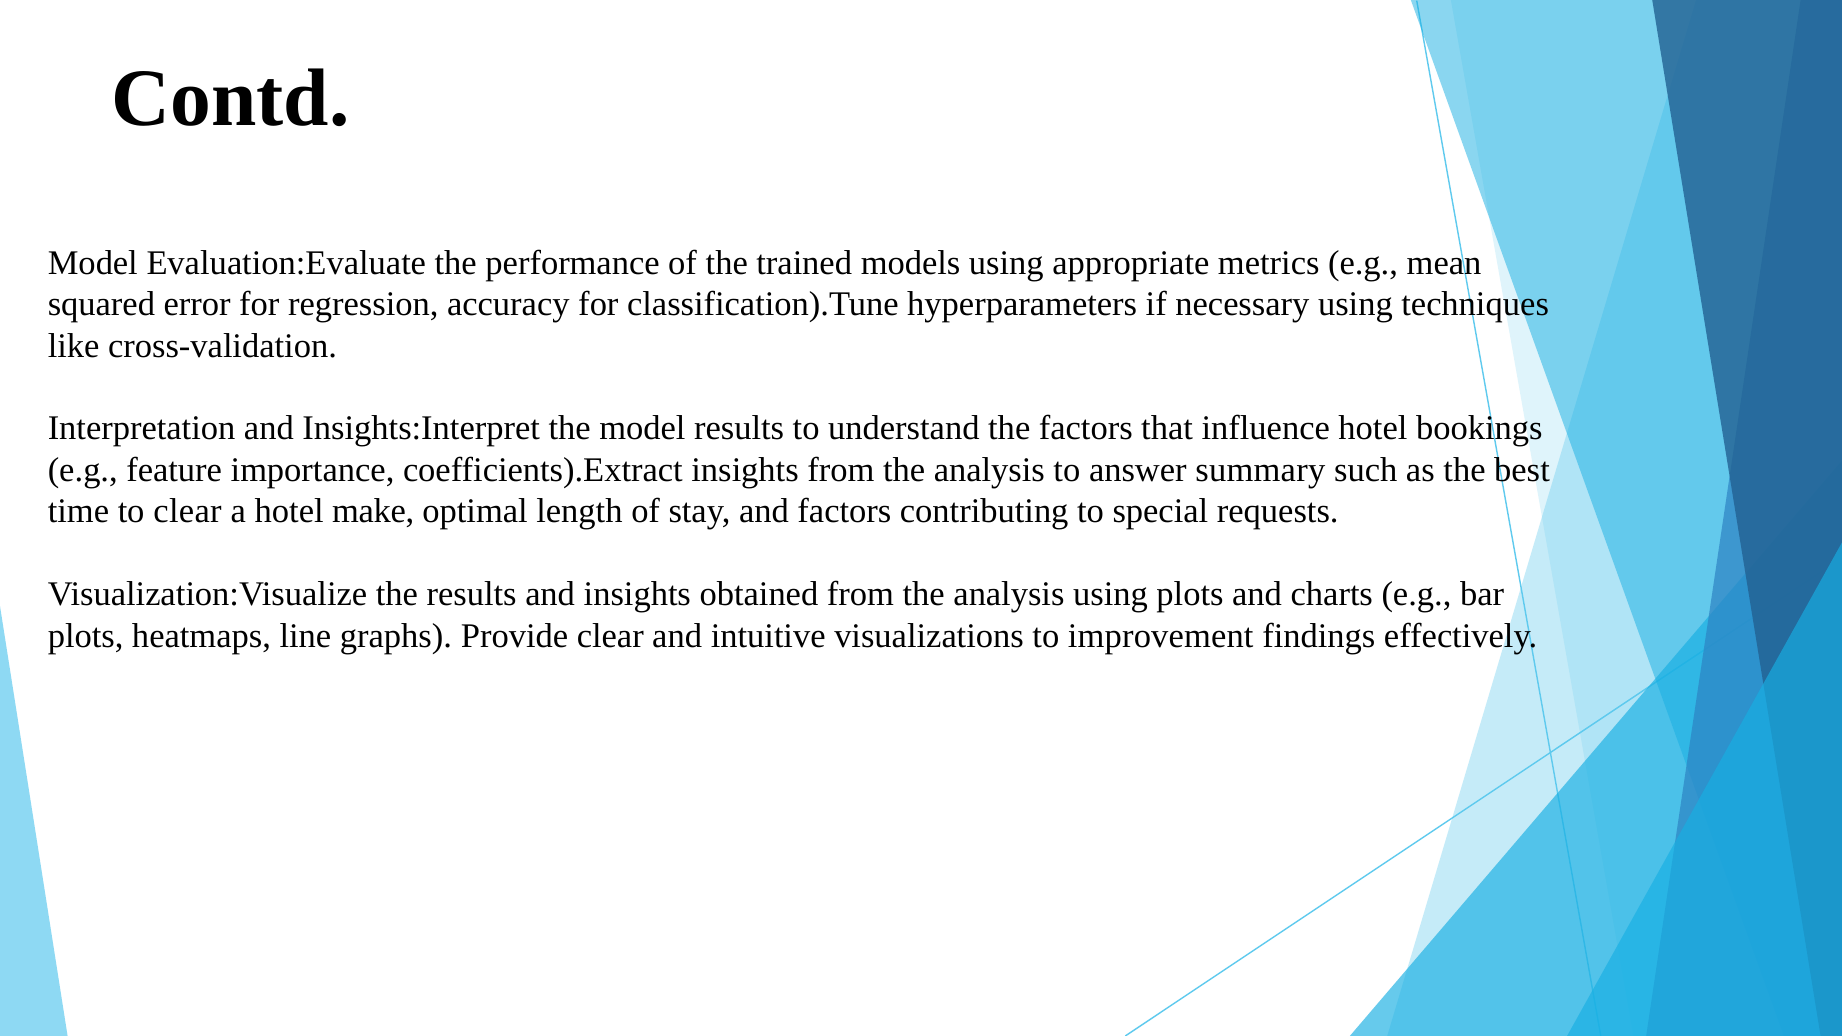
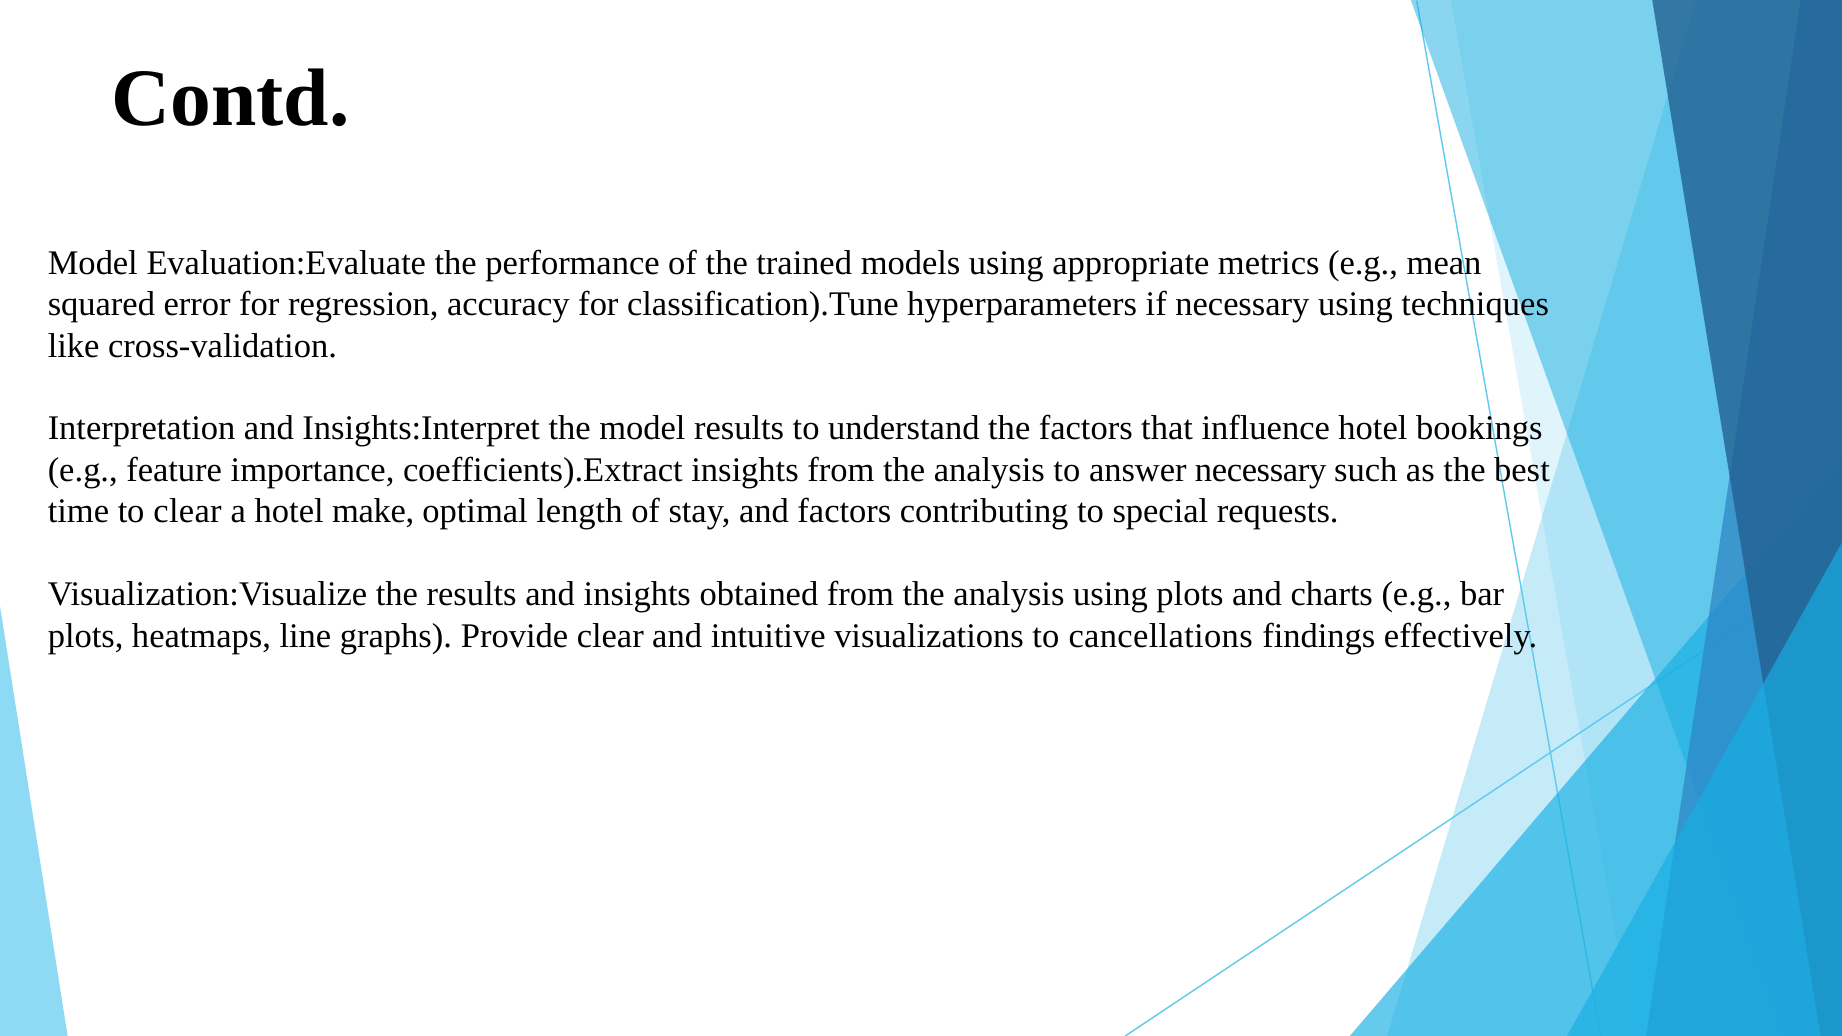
answer summary: summary -> necessary (1261, 470)
improvement: improvement -> cancellations (1161, 636)
